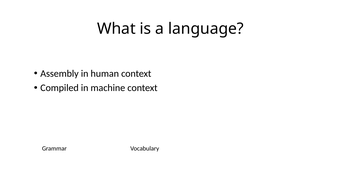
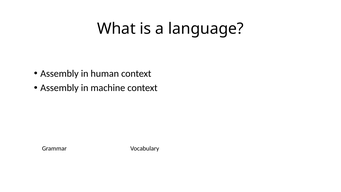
Compiled: Compiled -> Assembly (60, 88)
